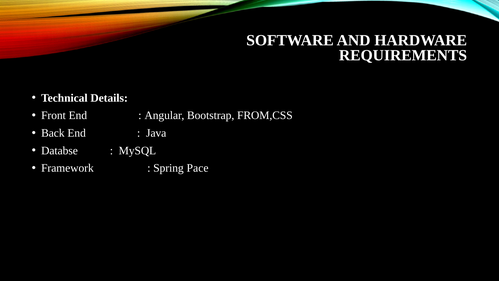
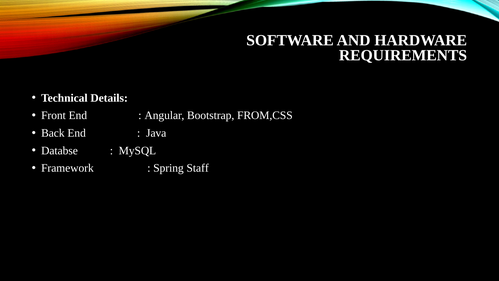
Pace: Pace -> Staff (198, 168)
